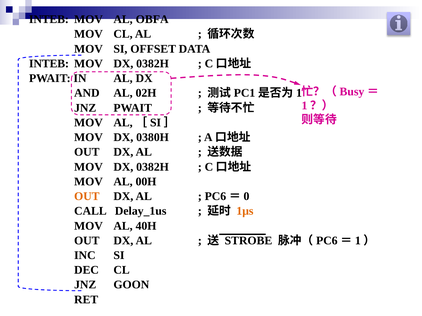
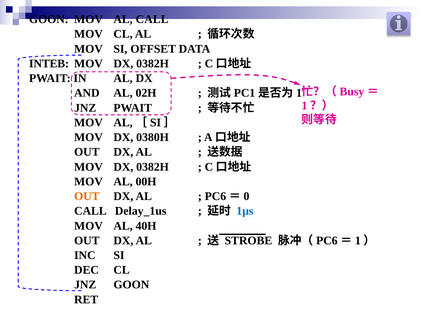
INTEB: INTEB -> GOON (49, 19)
AL OBFA: OBFA -> CALL (152, 19)
1μs colour: orange -> blue (245, 211)
